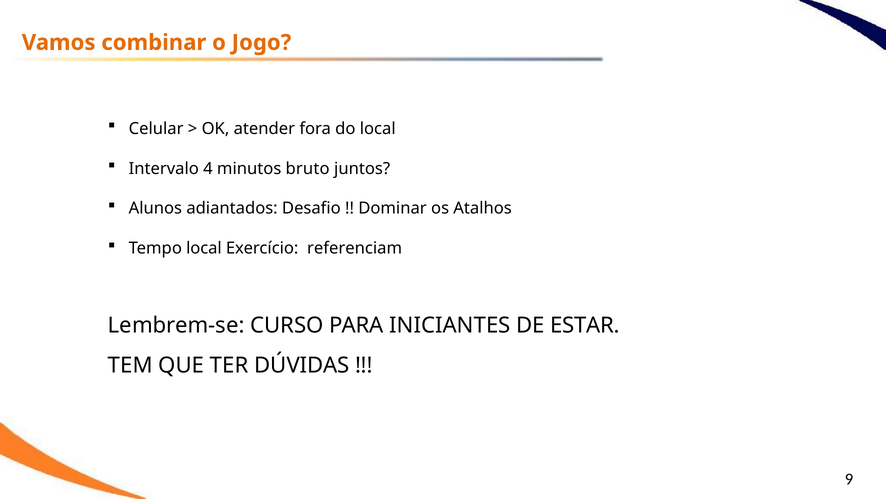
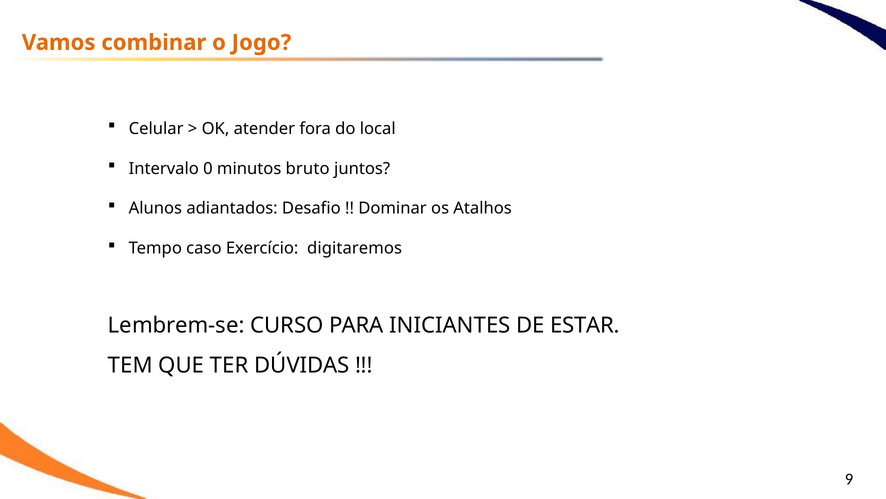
4: 4 -> 0 (208, 168)
Tempo local: local -> caso (204, 248)
referenciam: referenciam -> digitaremos (355, 248)
